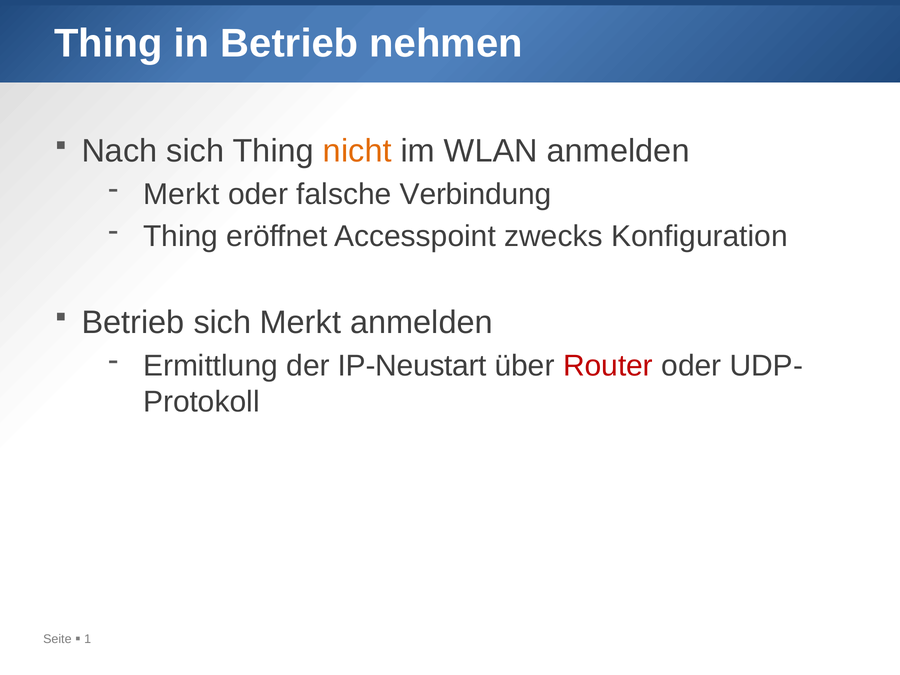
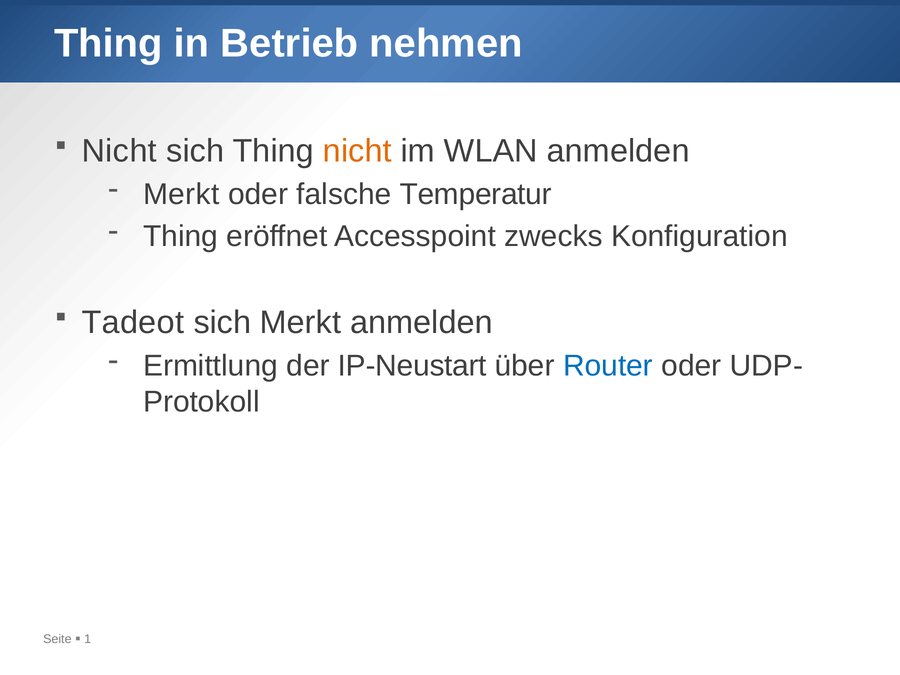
Nach: Nach -> Nicht (119, 151)
Verbindung: Verbindung -> Temperatur (476, 194)
Betrieb: Betrieb -> Tadeot (133, 322)
Router colour: red -> blue (608, 366)
